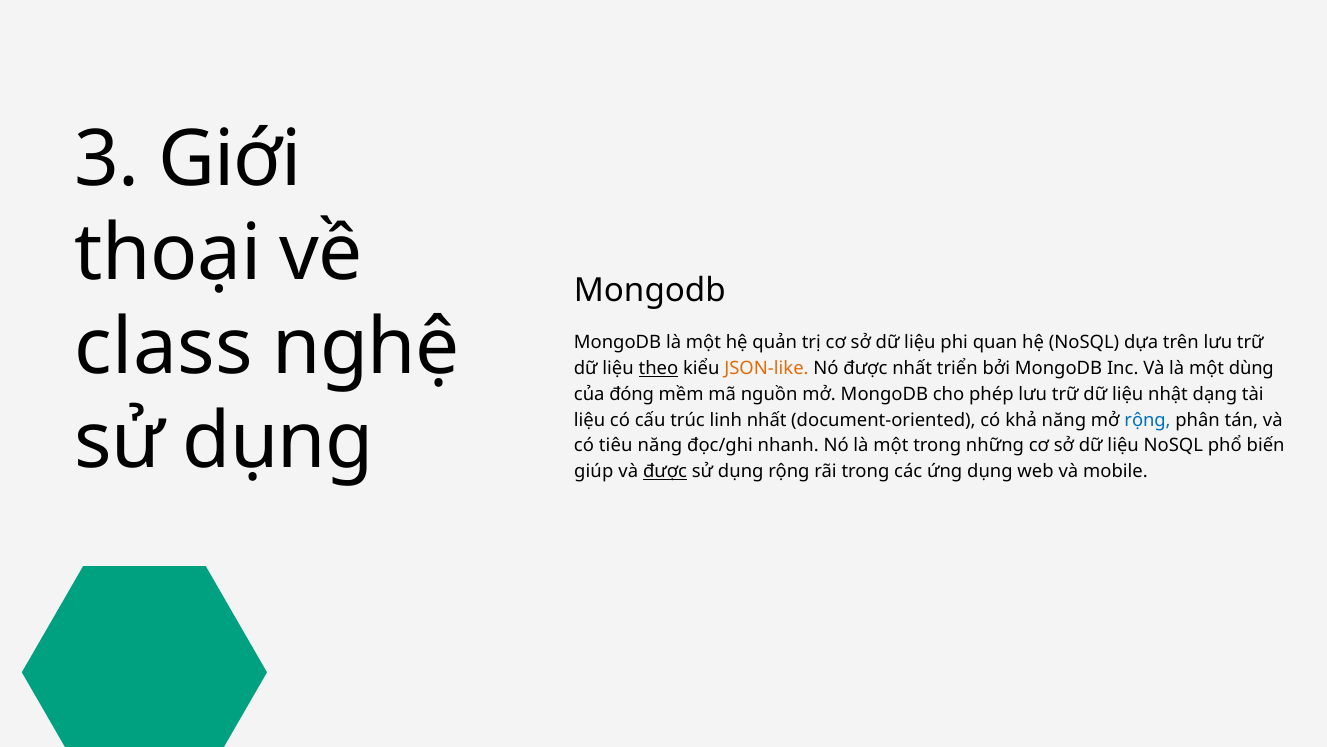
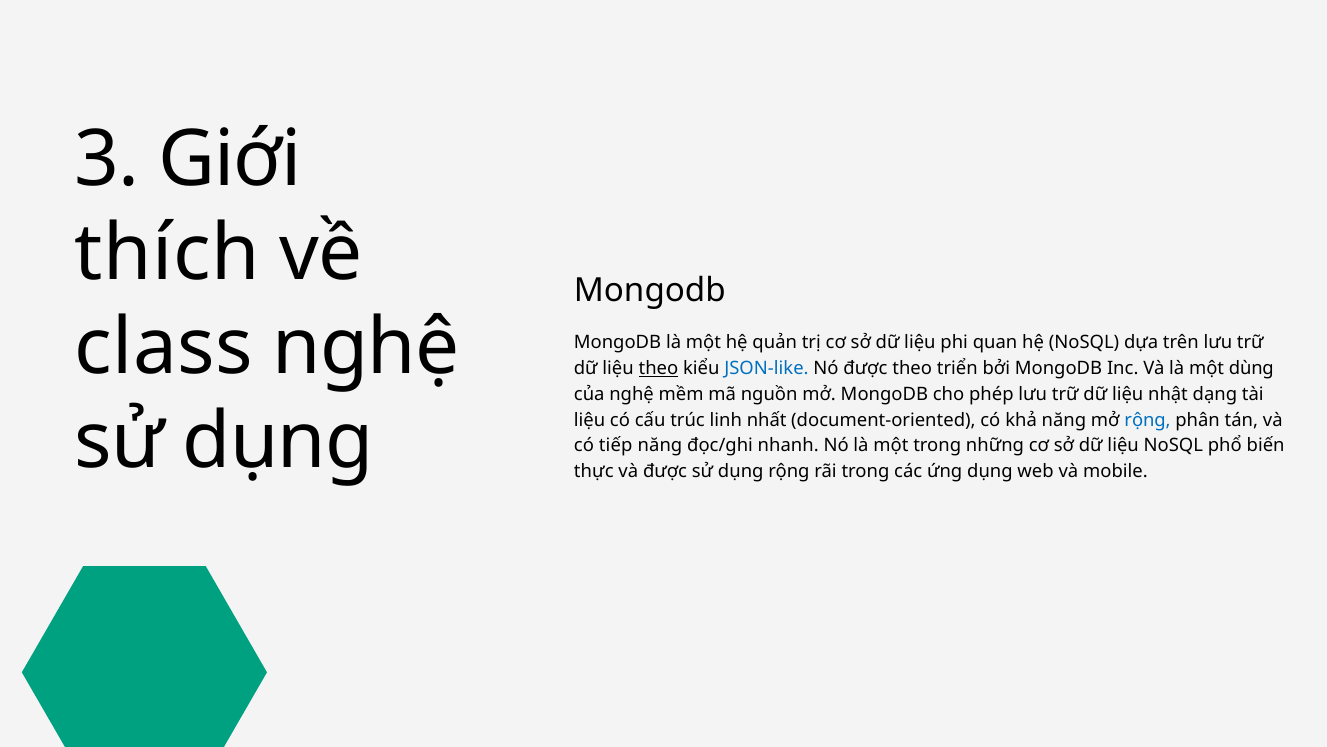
thoại: thoại -> thích (167, 254)
JSON-like colour: orange -> blue (766, 368)
được nhất: nhất -> theo (912, 368)
của đóng: đóng -> nghệ (632, 394)
tiêu: tiêu -> tiếp (616, 445)
giúp: giúp -> thực (594, 471)
được underline: present -> none (665, 471)
